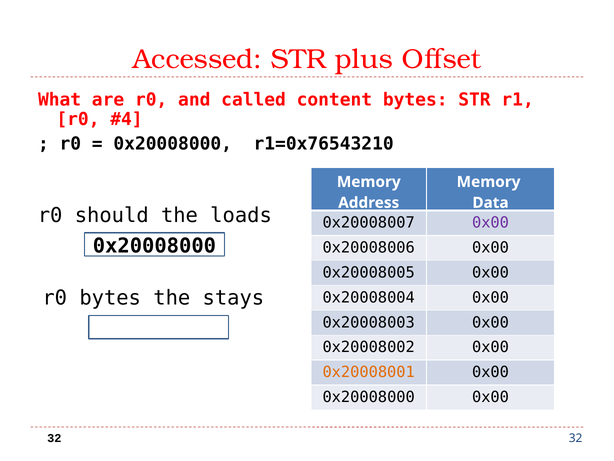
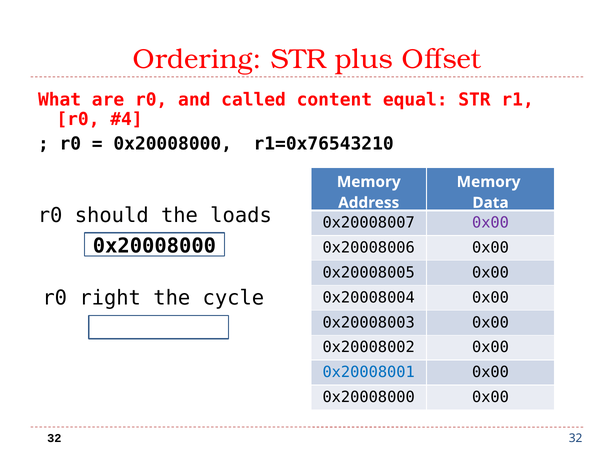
Accessed: Accessed -> Ordering (197, 59)
content bytes: bytes -> equal (415, 100)
r0 bytes: bytes -> right (110, 298)
stays: stays -> cycle (233, 298)
0x20008001 colour: orange -> blue (369, 372)
